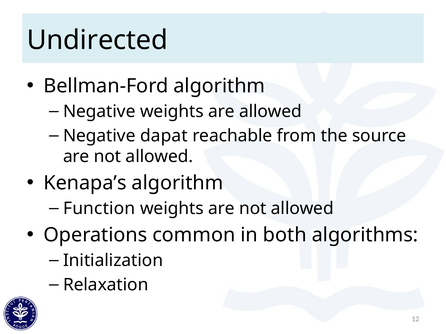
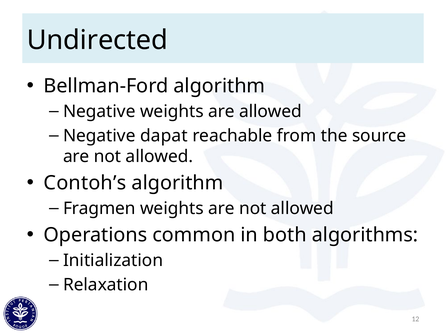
Kenapa’s: Kenapa’s -> Contoh’s (85, 183)
Function: Function -> Fragmen (99, 209)
